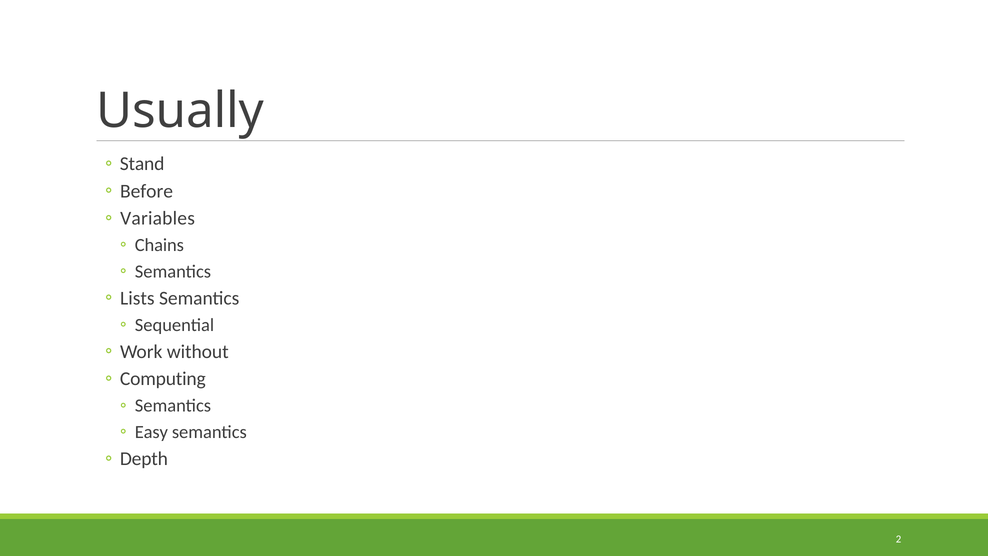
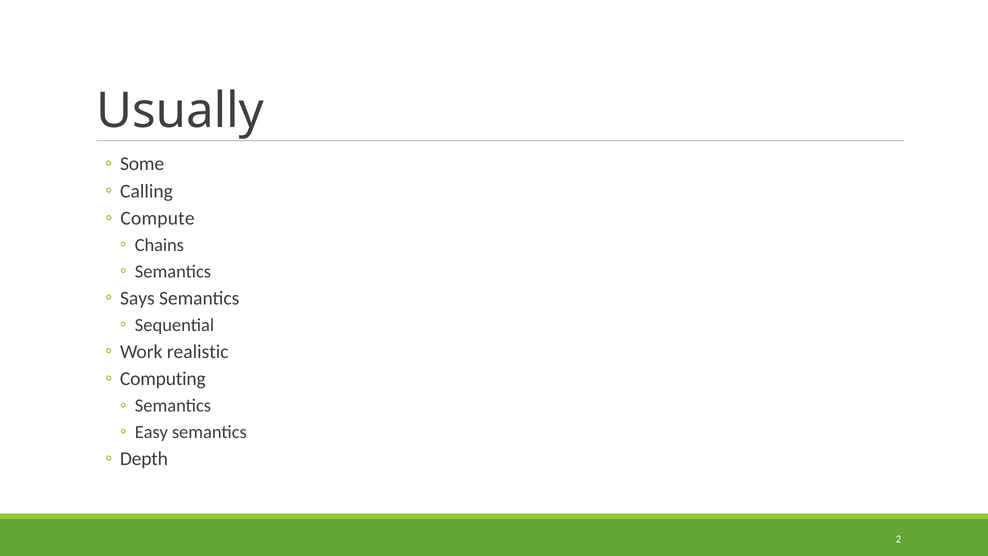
Stand: Stand -> Some (142, 164)
Before: Before -> Calling (146, 191)
Variables: Variables -> Compute (158, 218)
Lists: Lists -> Says (137, 298)
without: without -> realistic (198, 352)
